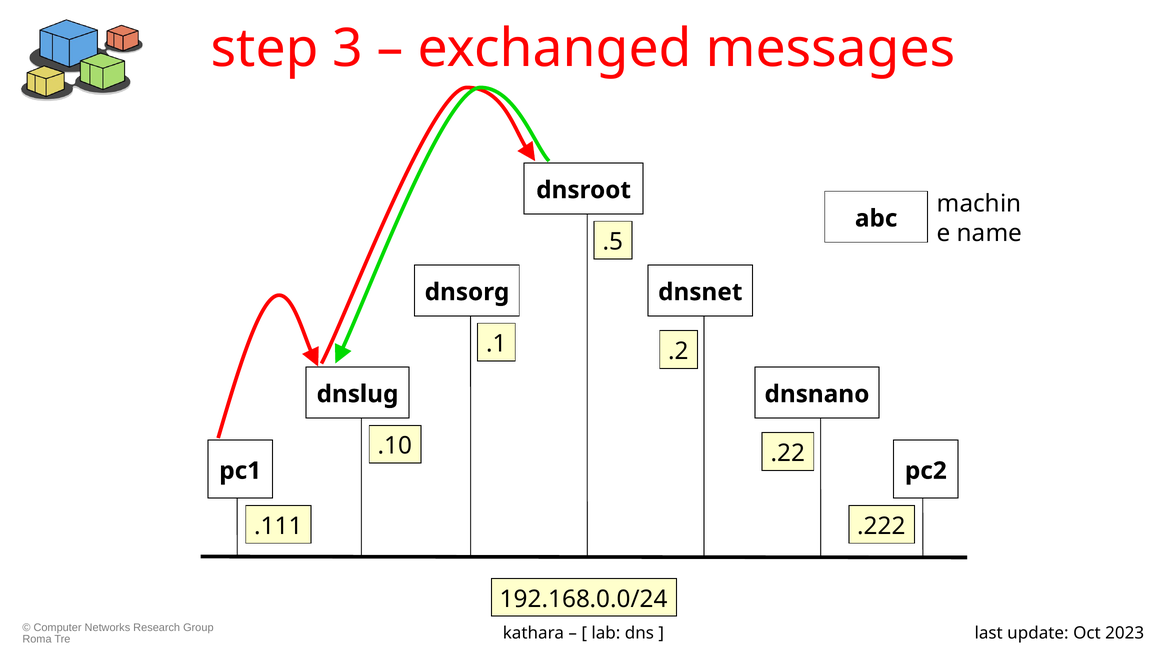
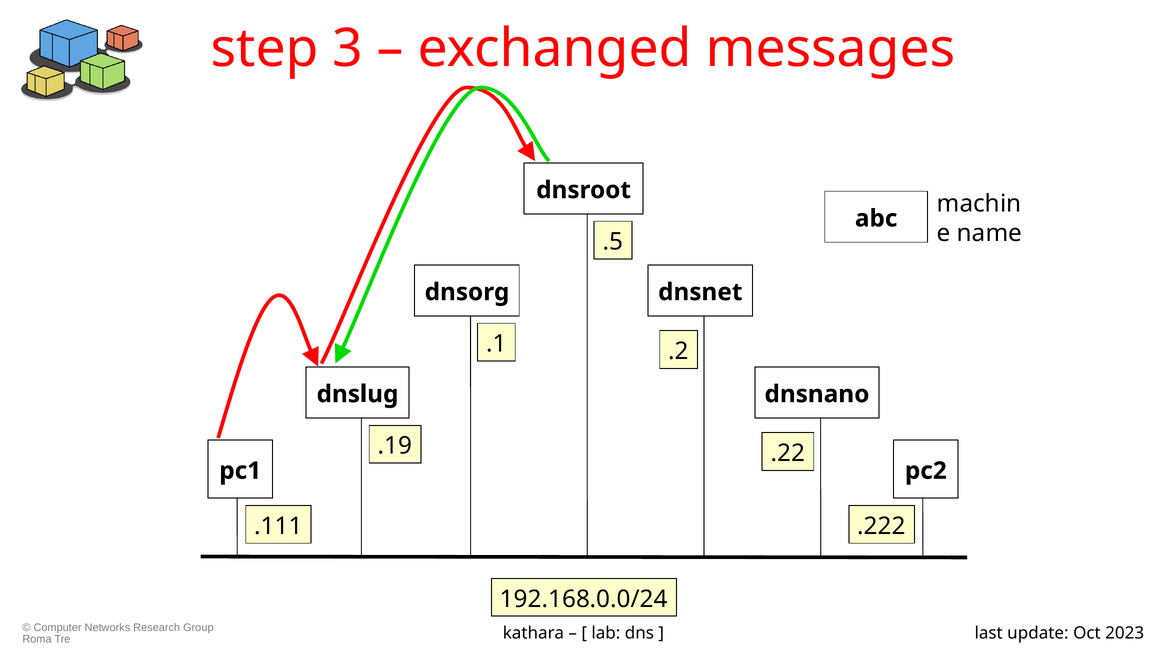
.10: .10 -> .19 (395, 446)
